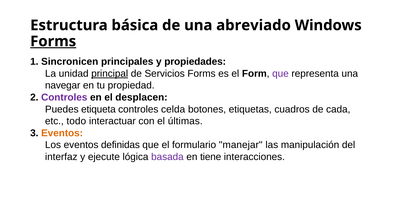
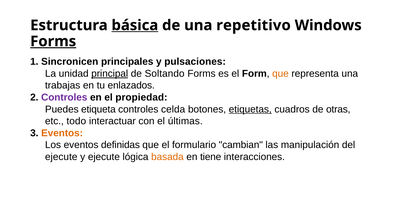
básica underline: none -> present (135, 25)
abreviado: abreviado -> repetitivo (253, 25)
propiedades: propiedades -> pulsaciones (195, 62)
Servicios: Servicios -> Soltando (165, 73)
que colour: purple -> orange (280, 73)
navegar: navegar -> trabajas (63, 85)
propiedad: propiedad -> enlazados (131, 85)
desplacen: desplacen -> propiedad (141, 97)
etiquetas underline: none -> present (250, 109)
cada: cada -> otras (338, 109)
manejar: manejar -> cambian (241, 145)
interfaz: interfaz -> ejecute (61, 157)
basada colour: purple -> orange (167, 157)
